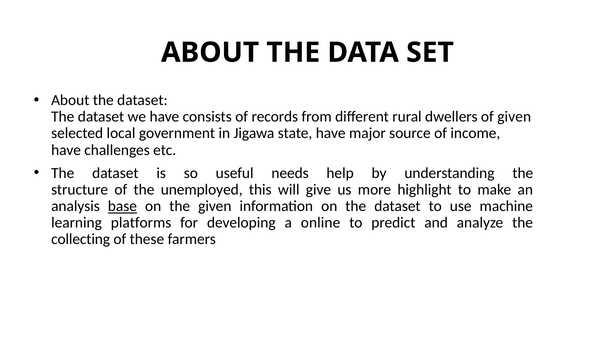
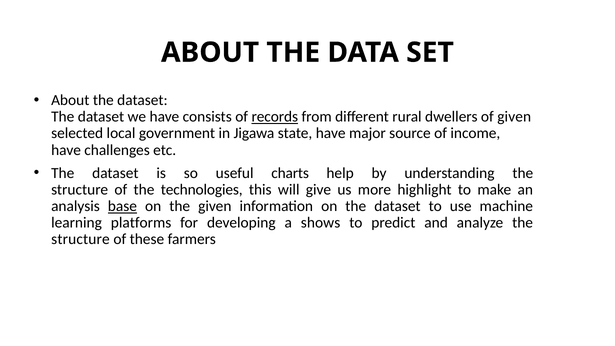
records underline: none -> present (275, 117)
needs: needs -> charts (290, 173)
unemployed: unemployed -> technologies (202, 190)
online: online -> shows (321, 223)
collecting: collecting -> structure (80, 239)
